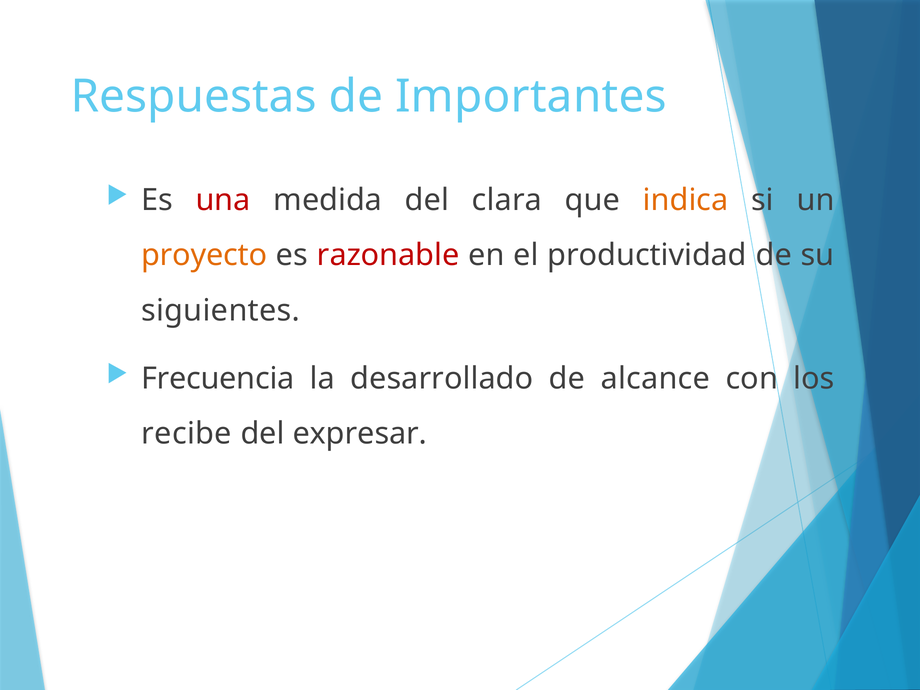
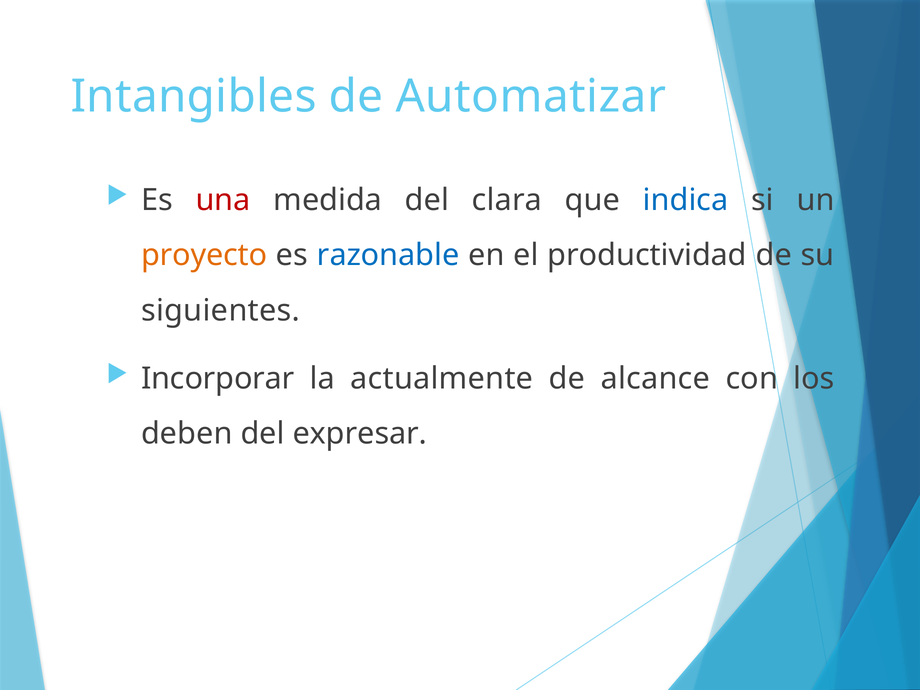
Respuestas: Respuestas -> Intangibles (194, 97)
Importantes: Importantes -> Automatizar (531, 97)
indica colour: orange -> blue (686, 200)
razonable colour: red -> blue (388, 255)
Frecuencia: Frecuencia -> Incorporar (218, 379)
desarrollado: desarrollado -> actualmente (442, 379)
recibe: recibe -> deben (187, 434)
